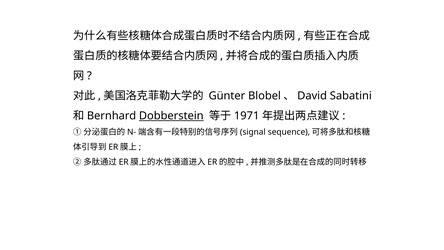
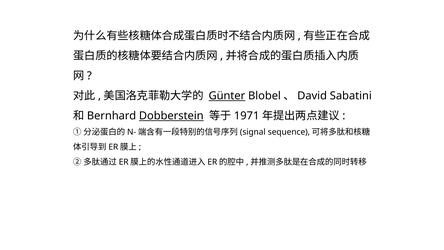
Günter underline: none -> present (227, 96)
